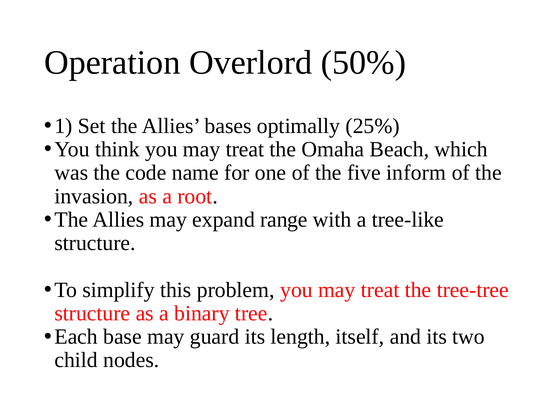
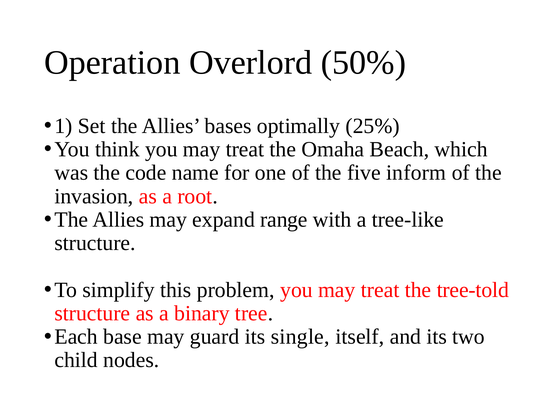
tree-tree: tree-tree -> tree-told (473, 290)
length: length -> single (300, 337)
